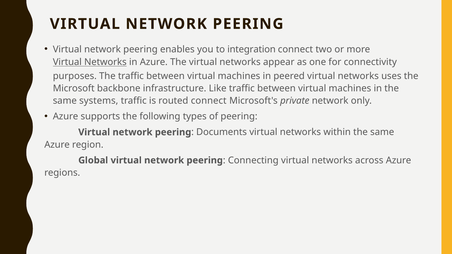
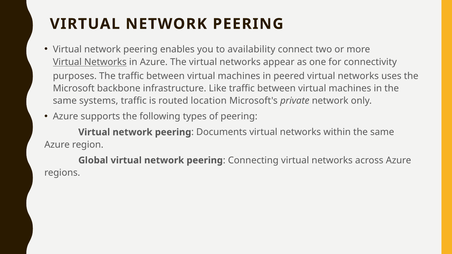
integration: integration -> availability (251, 49)
routed connect: connect -> location (209, 101)
